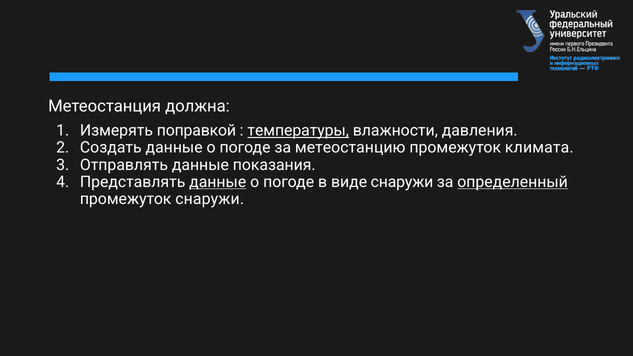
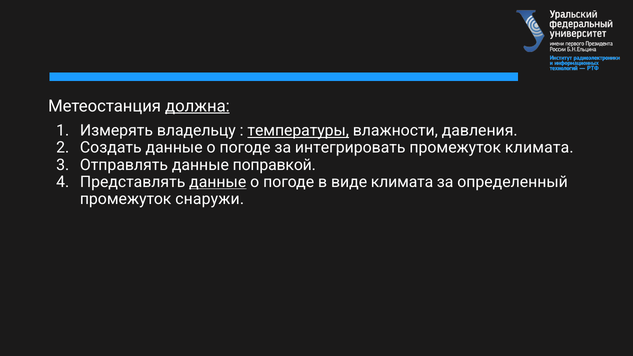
должна underline: none -> present (197, 106)
поправкой: поправкой -> владельцу (196, 131)
метеостанцию: метеостанцию -> интегрировать (350, 148)
показания: показания -> поправкой (274, 165)
виде снаружи: снаружи -> климата (402, 182)
определенный underline: present -> none (513, 182)
